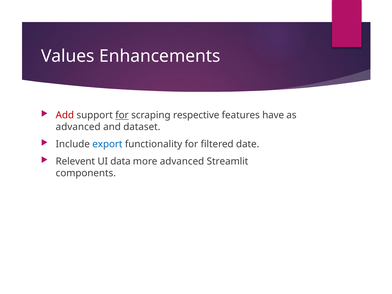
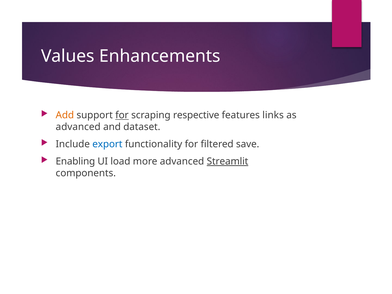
Add colour: red -> orange (65, 115)
have: have -> links (273, 115)
date: date -> save (248, 144)
Relevent: Relevent -> Enabling (75, 161)
data: data -> load (120, 161)
Streamlit underline: none -> present (227, 161)
